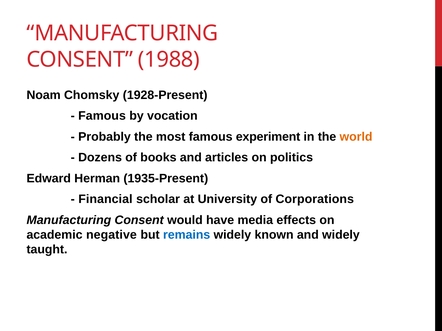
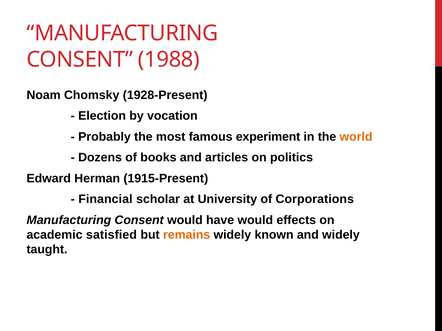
Famous: Famous -> Election (102, 116)
1935-Present: 1935-Present -> 1915-Present (166, 179)
have media: media -> would (255, 220)
negative: negative -> satisfied (111, 235)
remains colour: blue -> orange (187, 235)
